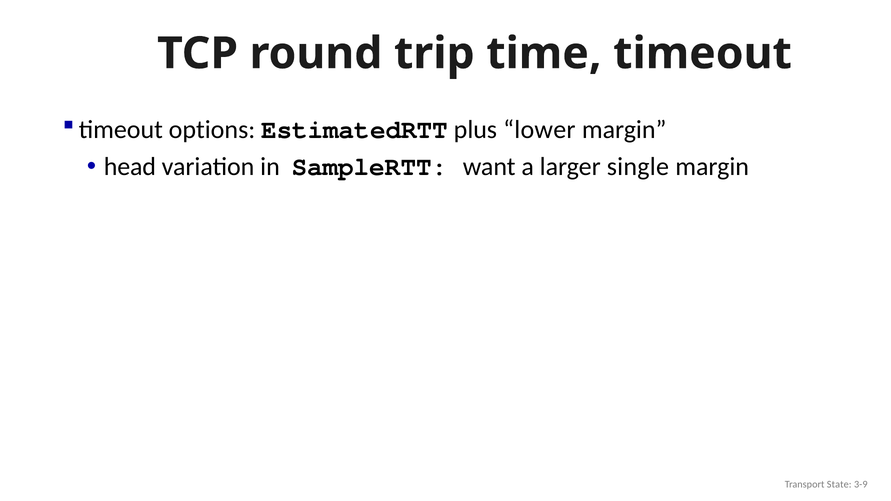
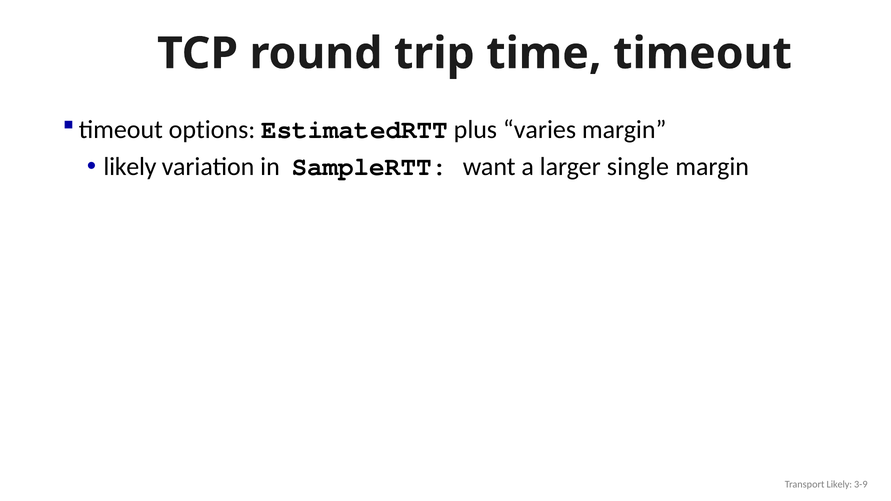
lower: lower -> varies (539, 130)
head: head -> likely (130, 167)
Transport State: State -> Likely (839, 485)
